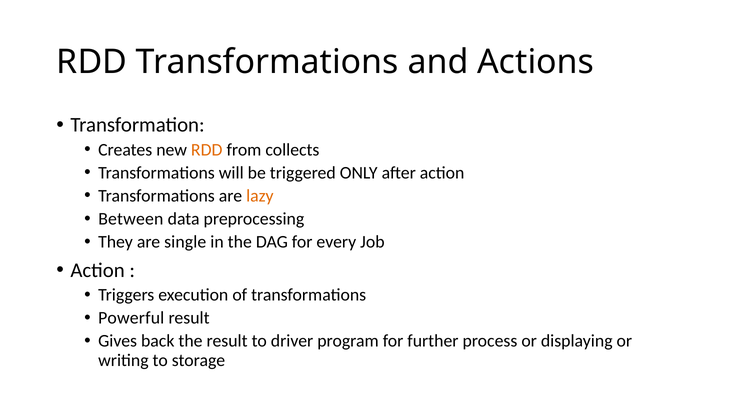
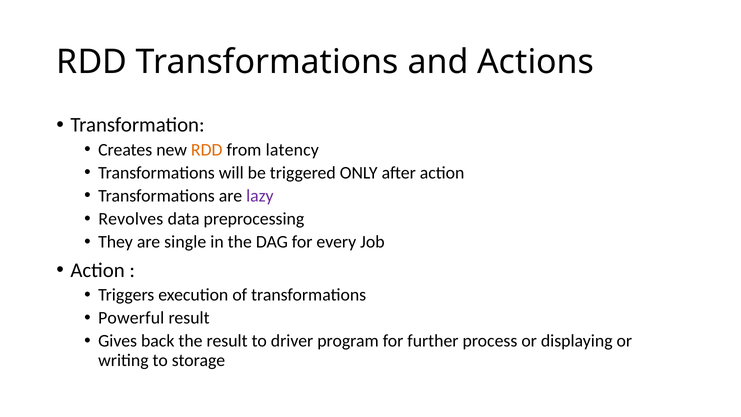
collects: collects -> latency (292, 150)
lazy colour: orange -> purple (260, 196)
Between: Between -> Revolves (131, 219)
